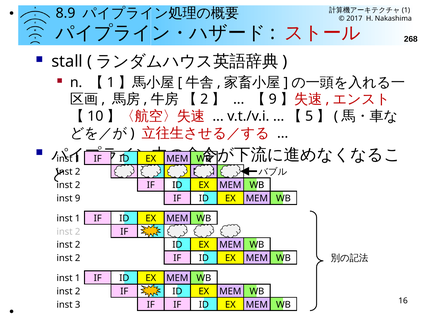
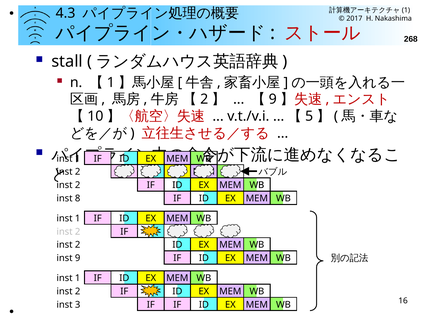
8.9: 8.9 -> 4.3 (65, 13)
inst 9: 9 -> 8 (78, 198)
2: 2 -> 9 (78, 258)
